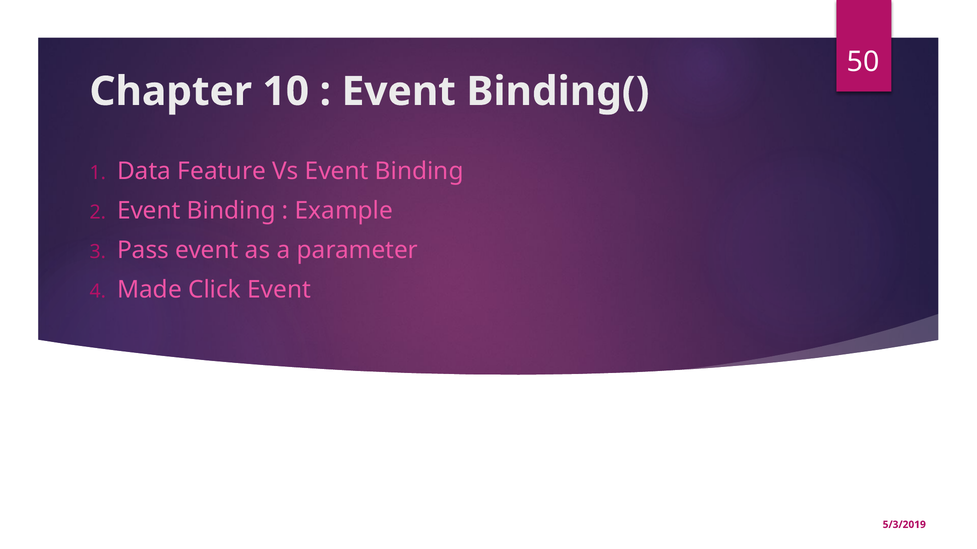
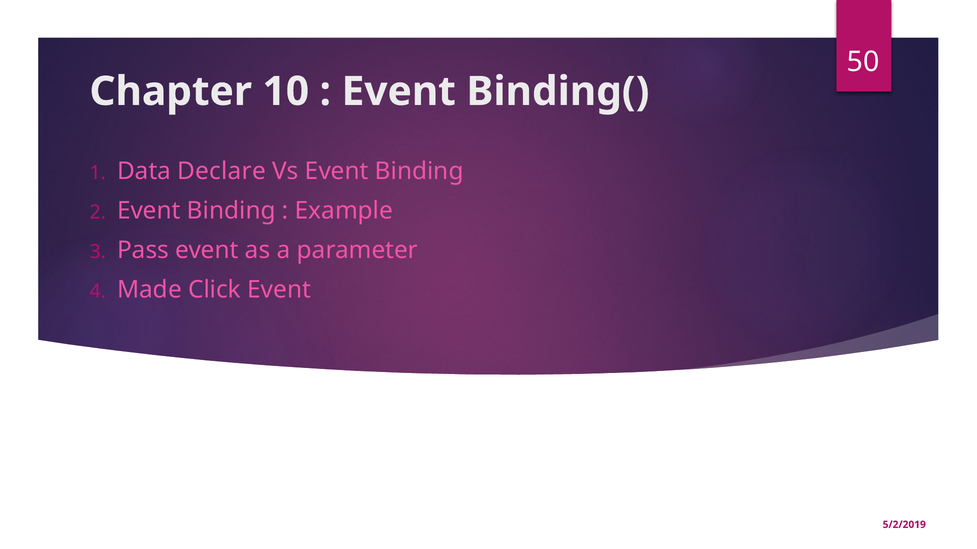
Feature: Feature -> Declare (222, 171)
5/3/2019: 5/3/2019 -> 5/2/2019 (904, 525)
